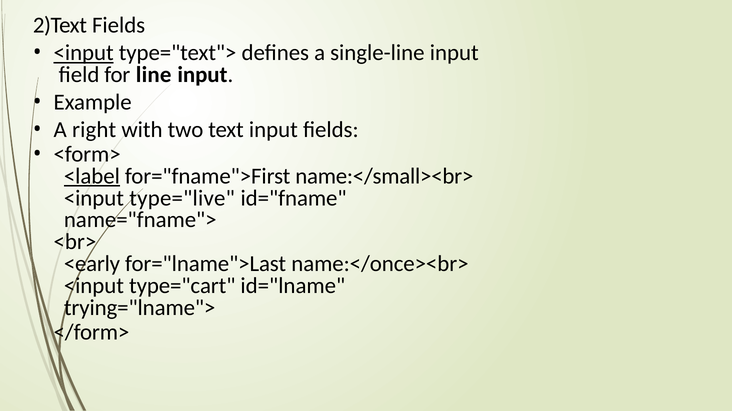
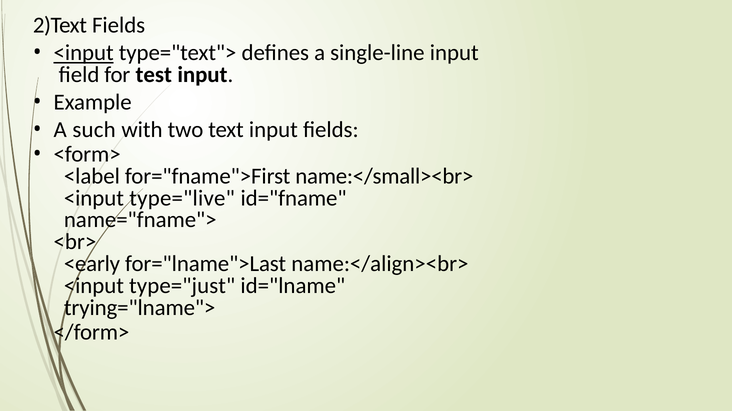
line: line -> test (154, 75)
right: right -> such (94, 130)
<label underline: present -> none (92, 176)
name:</once><br>: name:</once><br> -> name:</align><br> (380, 264)
type="cart: type="cart -> type="just (182, 286)
